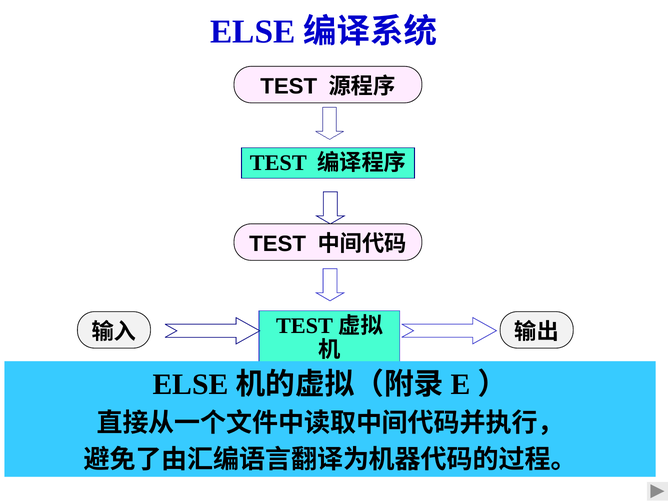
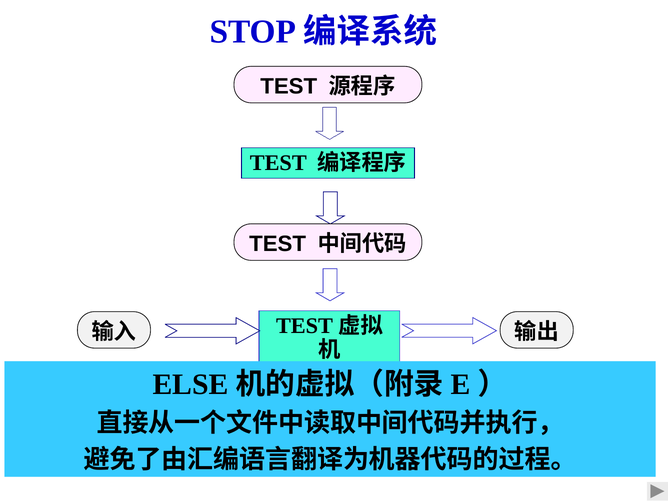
ELSE: ELSE -> STOP (253, 32)
